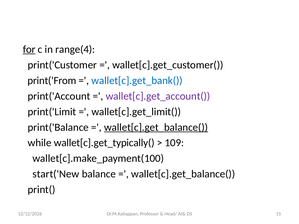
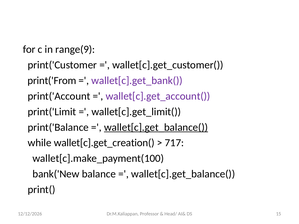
for underline: present -> none (29, 49)
range(4: range(4 -> range(9 (75, 49)
wallet[c].get_bank( colour: blue -> purple (137, 81)
wallet[c].get_typically(: wallet[c].get_typically( -> wallet[c].get_creation( (104, 143)
109: 109 -> 717 (174, 143)
start('New: start('New -> bank('New (56, 174)
